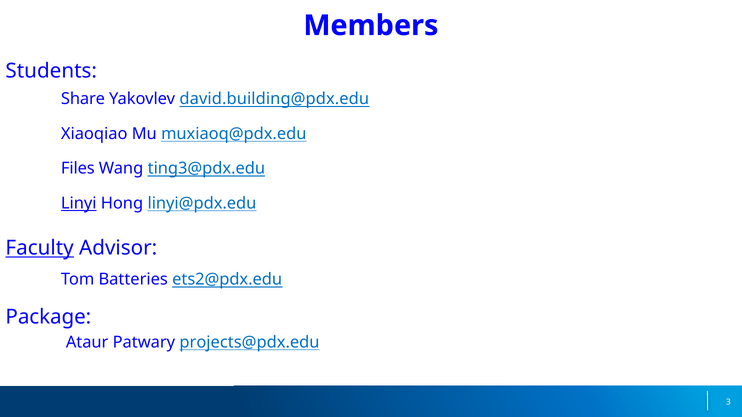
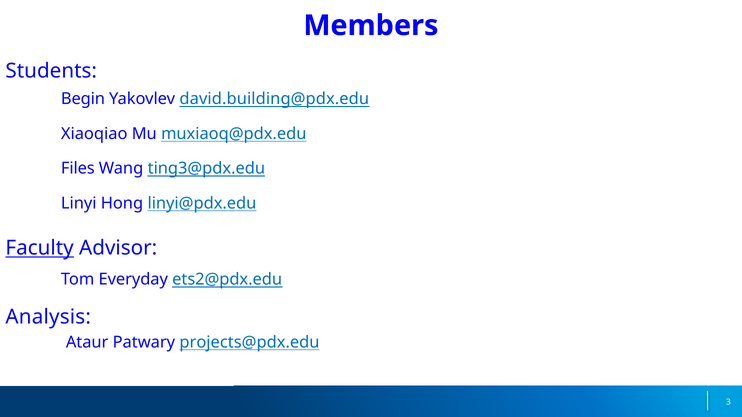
Share: Share -> Begin (83, 99)
Linyi underline: present -> none (79, 203)
Batteries: Batteries -> Everyday (133, 280)
Package: Package -> Analysis (48, 317)
